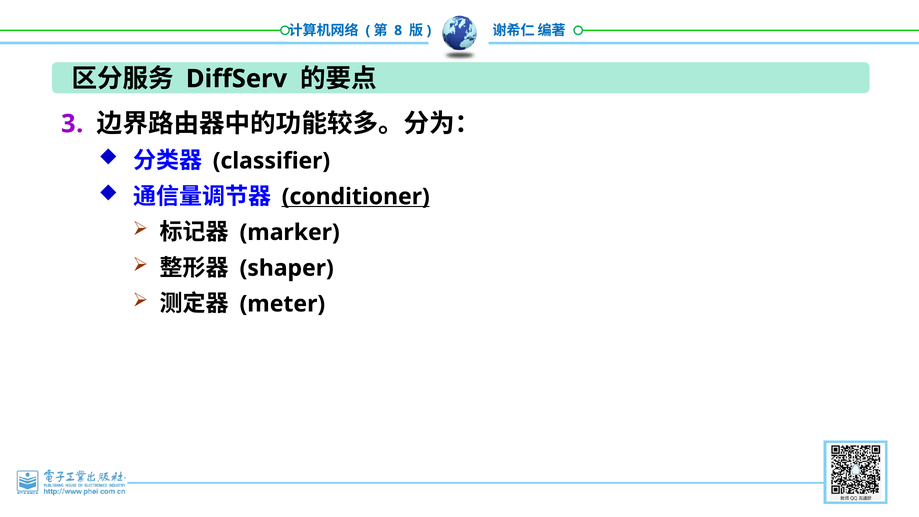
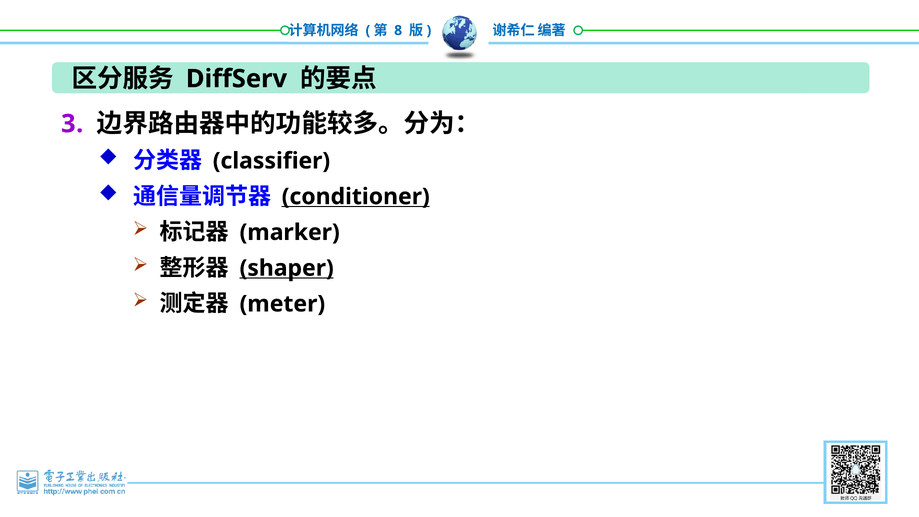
shaper underline: none -> present (287, 268)
